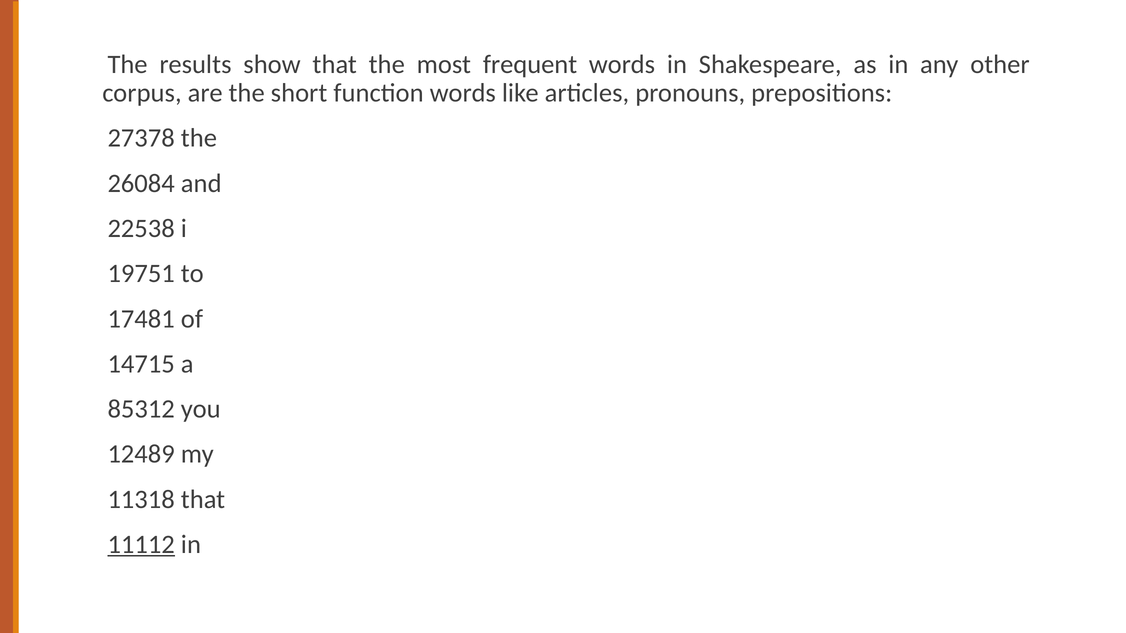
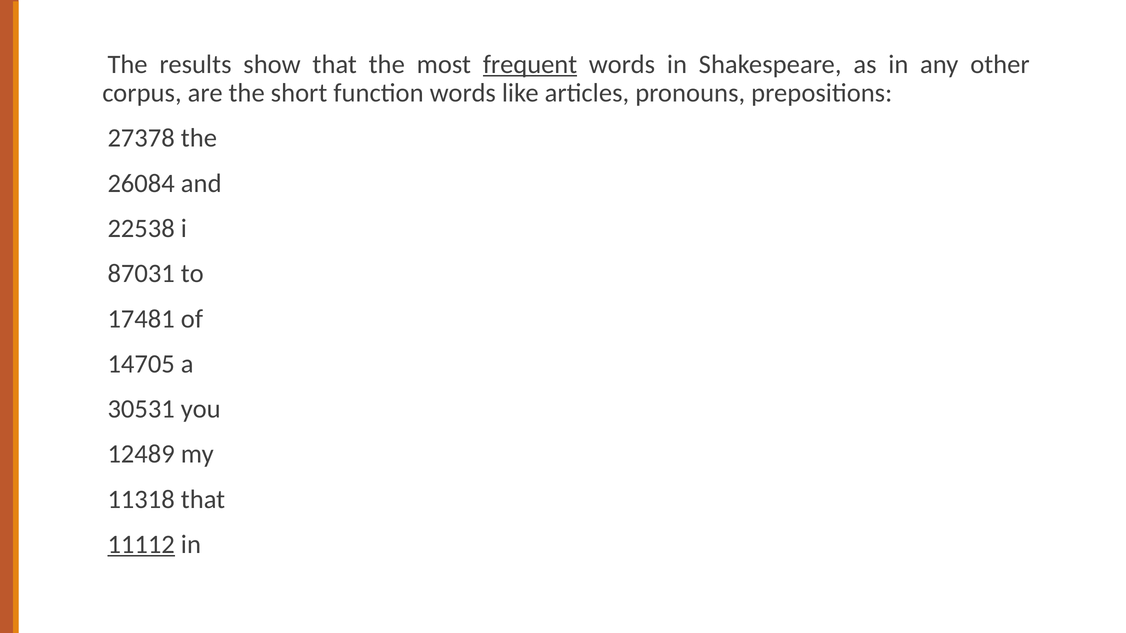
frequent underline: none -> present (530, 64)
19751: 19751 -> 87031 (141, 274)
14715: 14715 -> 14705 (141, 364)
85312: 85312 -> 30531 (141, 409)
